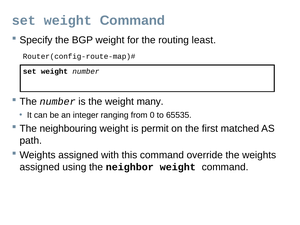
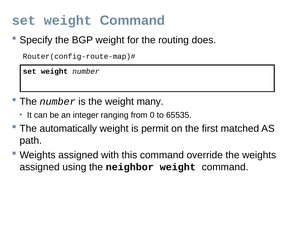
least: least -> does (204, 40)
neighbouring: neighbouring -> automatically (68, 129)
